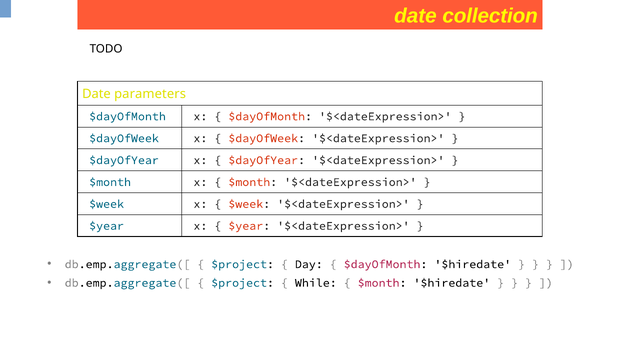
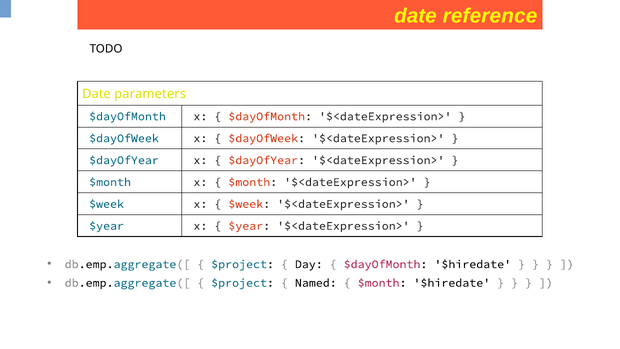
collection: collection -> reference (490, 16)
While: While -> Named (316, 283)
